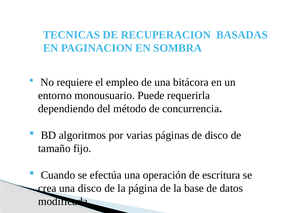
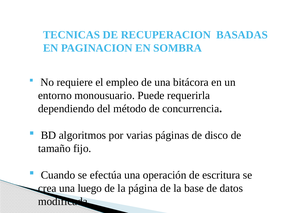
una disco: disco -> luego (90, 188)
